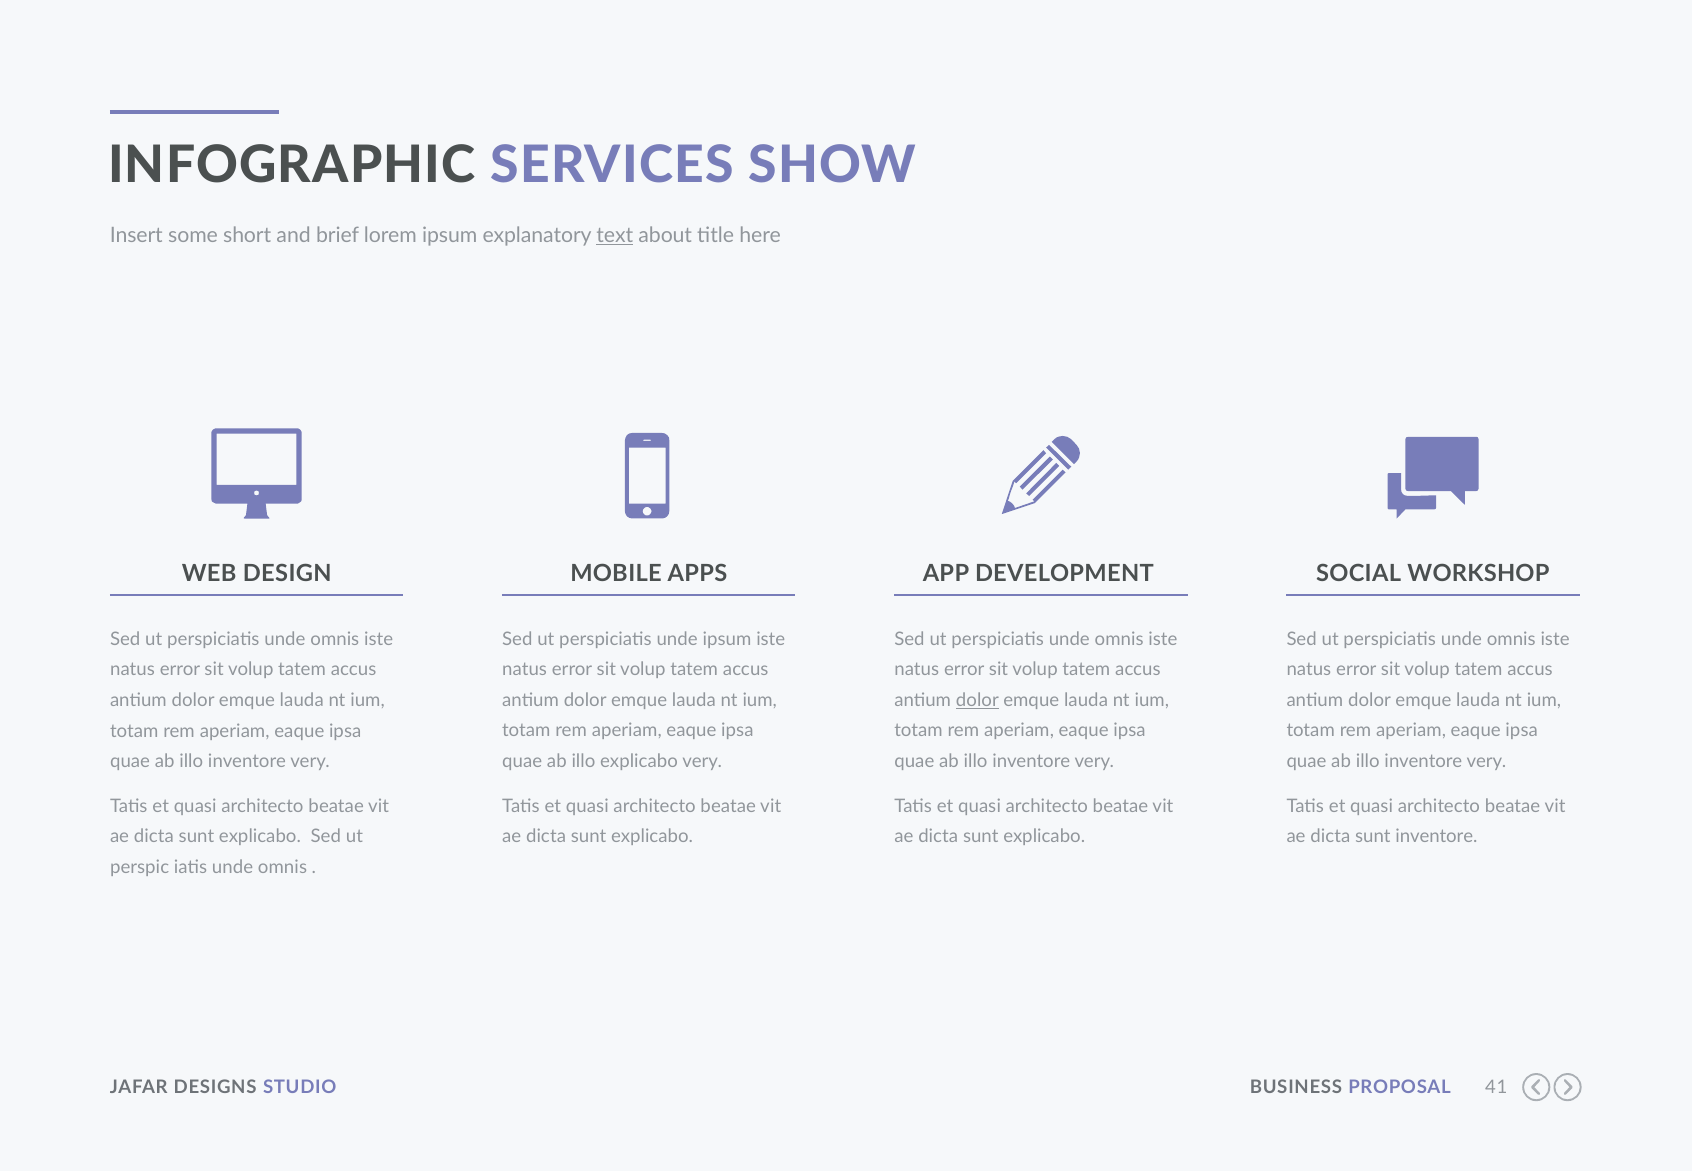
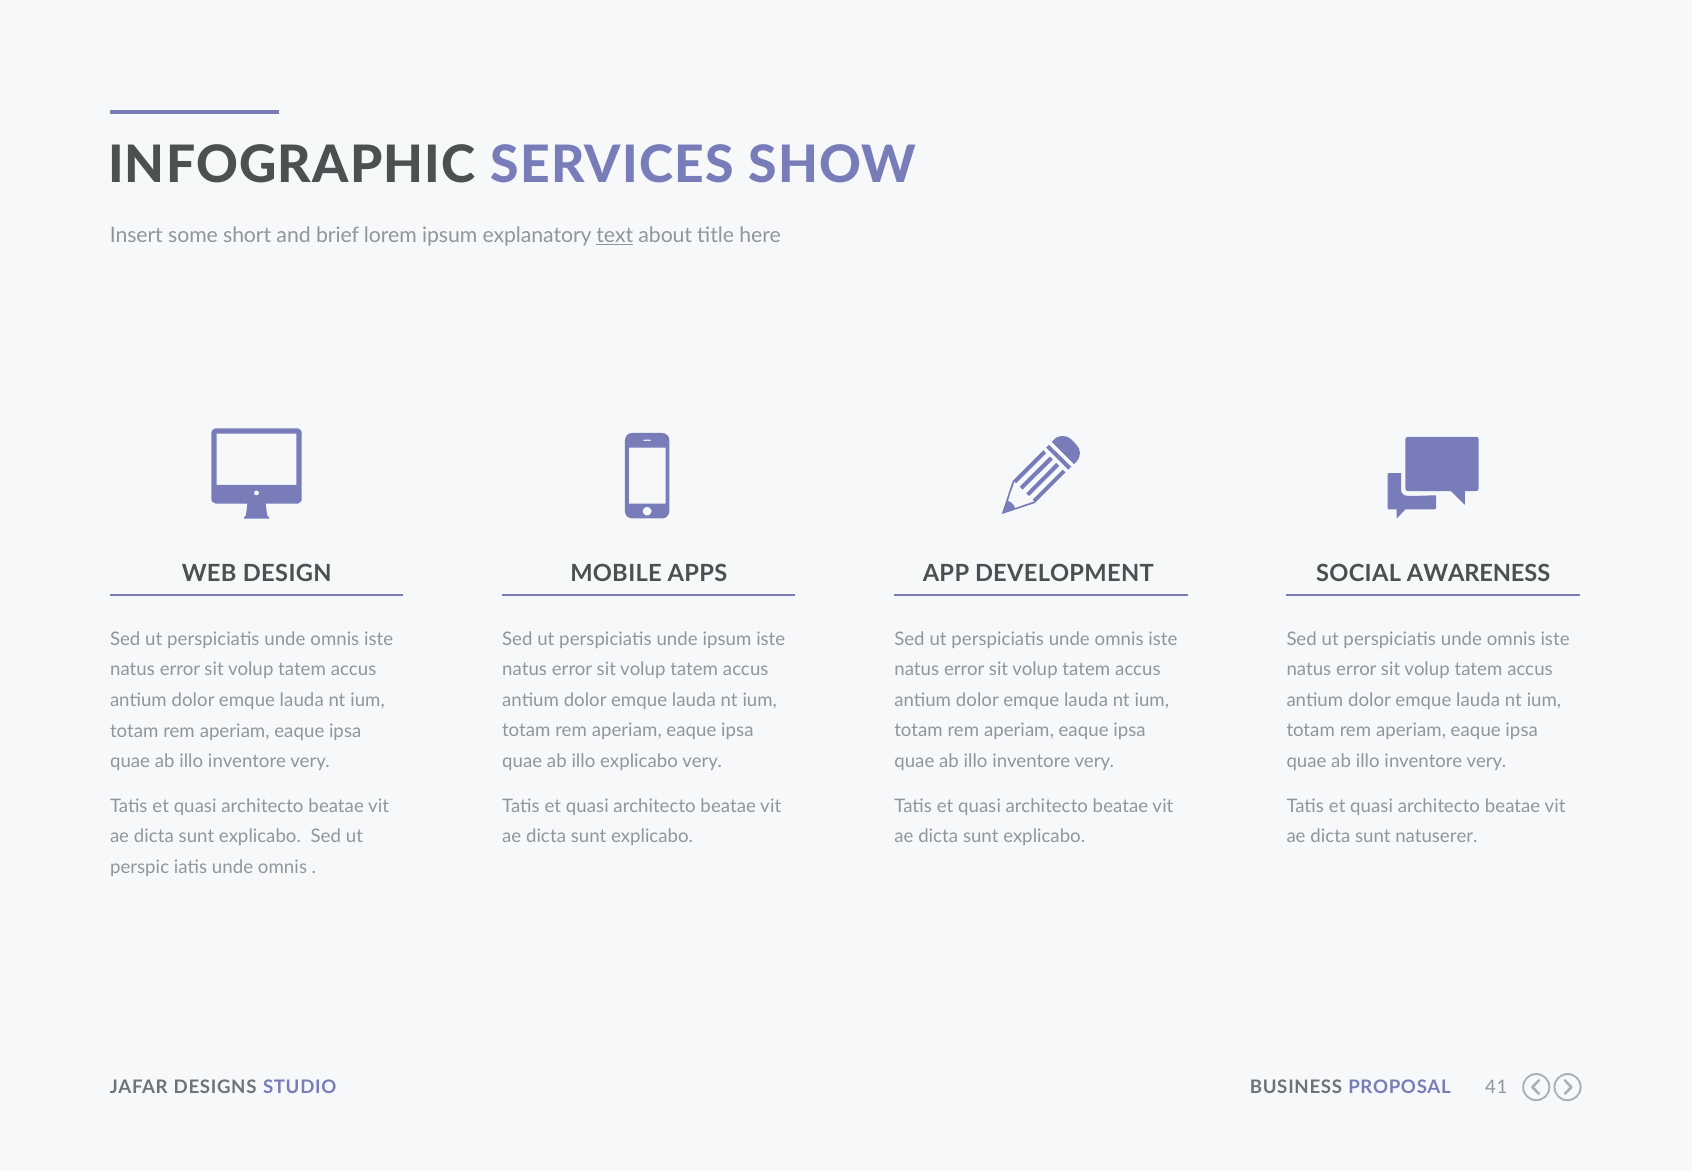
WORKSHOP: WORKSHOP -> AWARENESS (1479, 574)
dolor underline: present -> none (977, 700)
sunt inventore: inventore -> natuserer (1436, 837)
